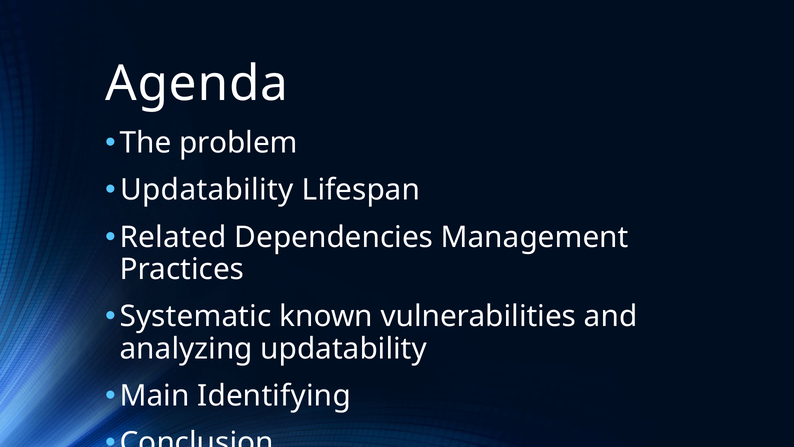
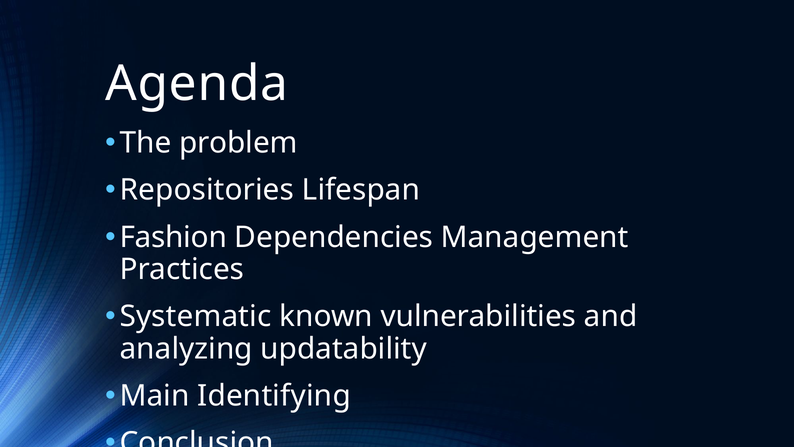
Updatability: Updatability -> Repositories (207, 190)
Related: Related -> Fashion (173, 237)
